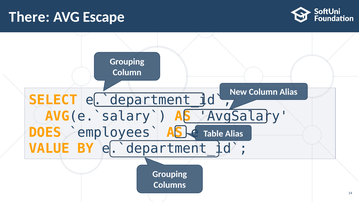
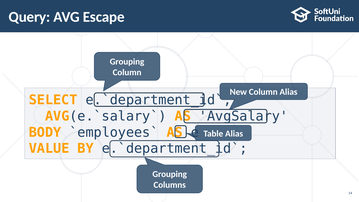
There: There -> Query (29, 17)
DOES: DOES -> BODY (45, 132)
